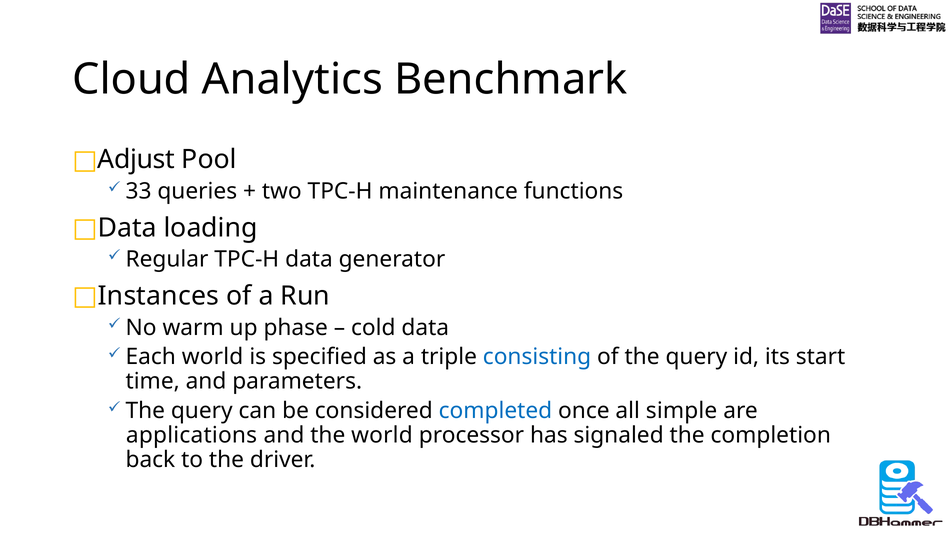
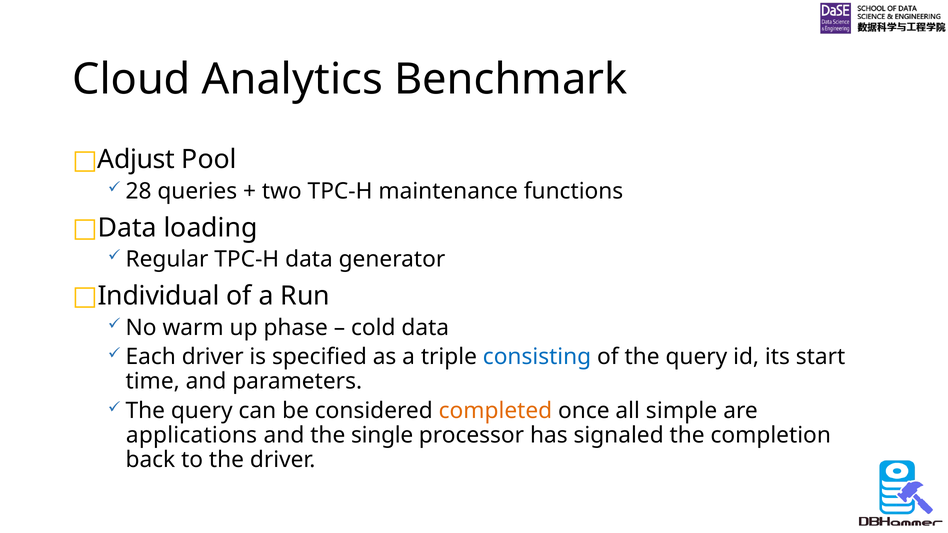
33: 33 -> 28 (139, 191)
Instances: Instances -> Individual (159, 296)
Each world: world -> driver (213, 357)
completed colour: blue -> orange (495, 411)
the world: world -> single (382, 436)
